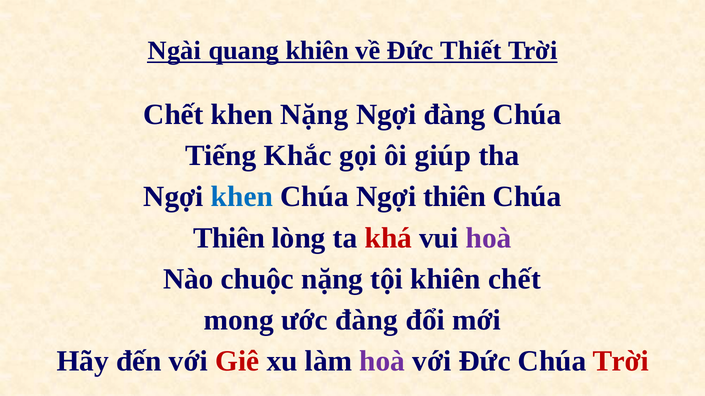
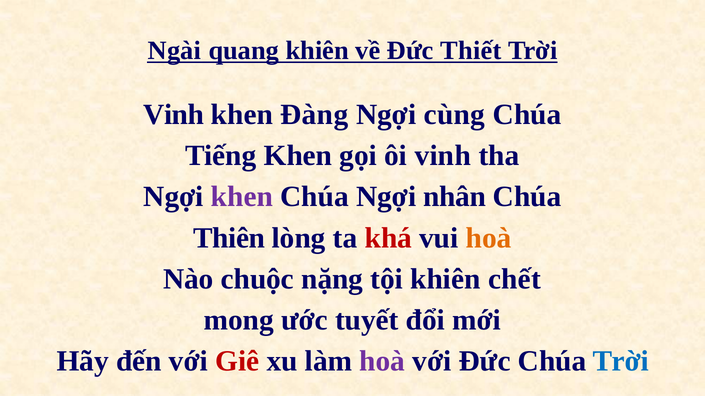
Chết: Chết -> Vinh (174, 115)
khen Nặng: Nặng -> Đàng (314, 115)
Ngợi đàng: đàng -> cùng (454, 115)
Tiếng Khắc: Khắc -> Khen (298, 156)
ôi giúp: giúp -> vinh (443, 156)
khen colour: blue -> purple (242, 197)
Ngợi thiên: thiên -> nhân (455, 197)
hoà colour: purple -> orange (489, 238)
ước đàng: đàng -> tuyết (367, 320)
Trời colour: red -> blue (621, 362)
